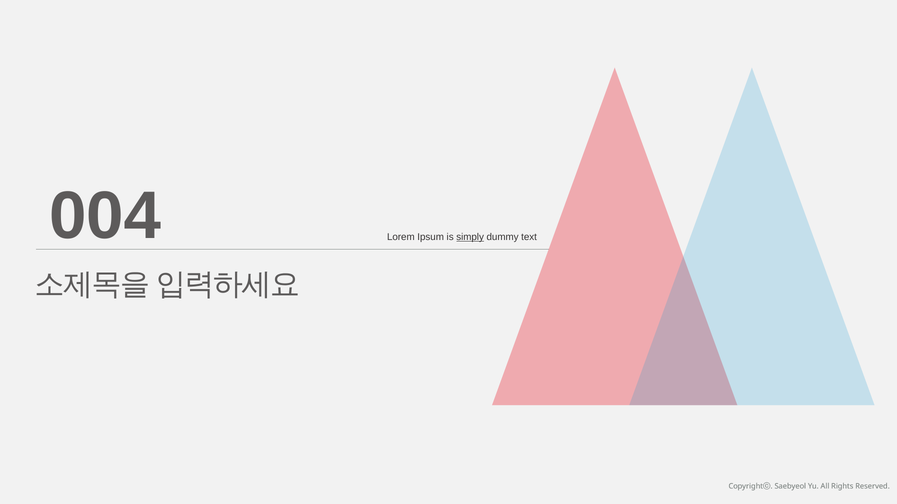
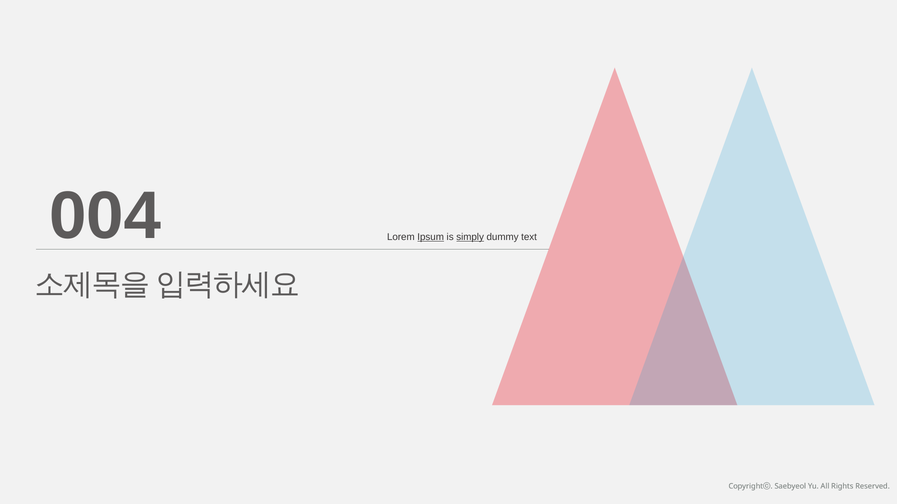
Ipsum underline: none -> present (431, 237)
